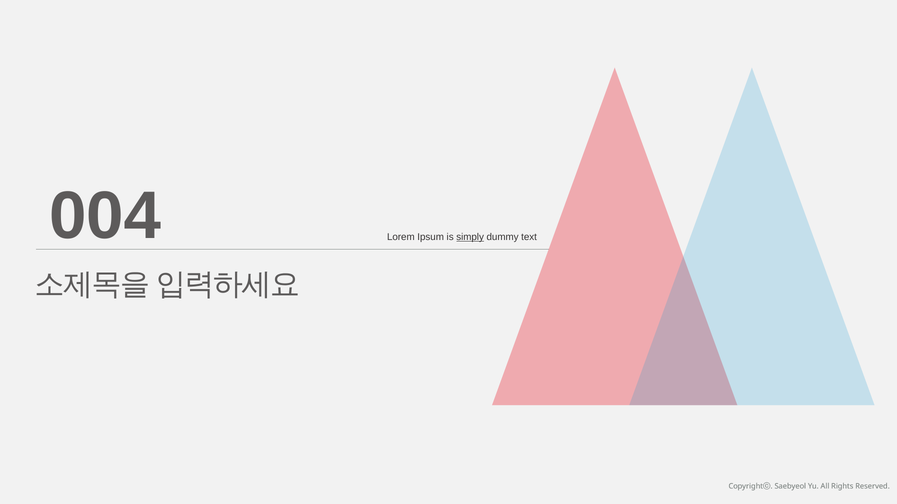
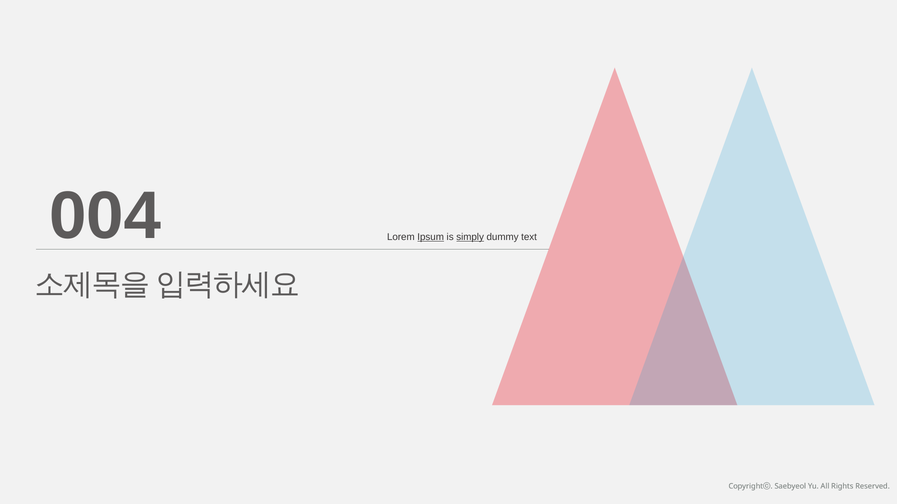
Ipsum underline: none -> present (431, 237)
